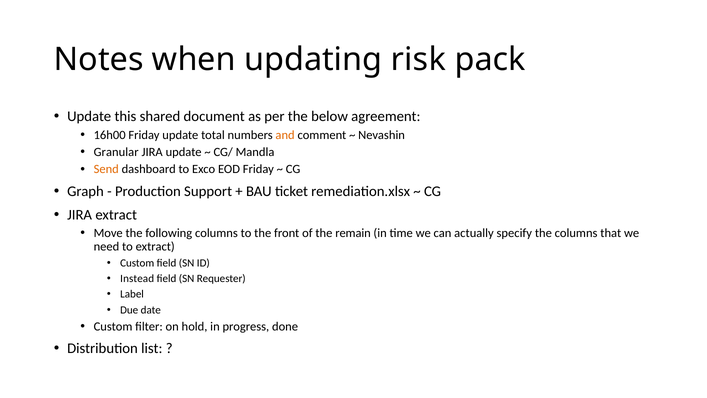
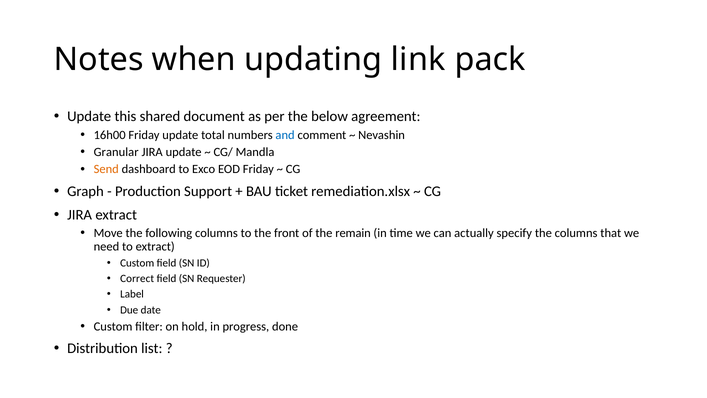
risk: risk -> link (418, 59)
and colour: orange -> blue (285, 135)
Instead: Instead -> Correct (137, 278)
